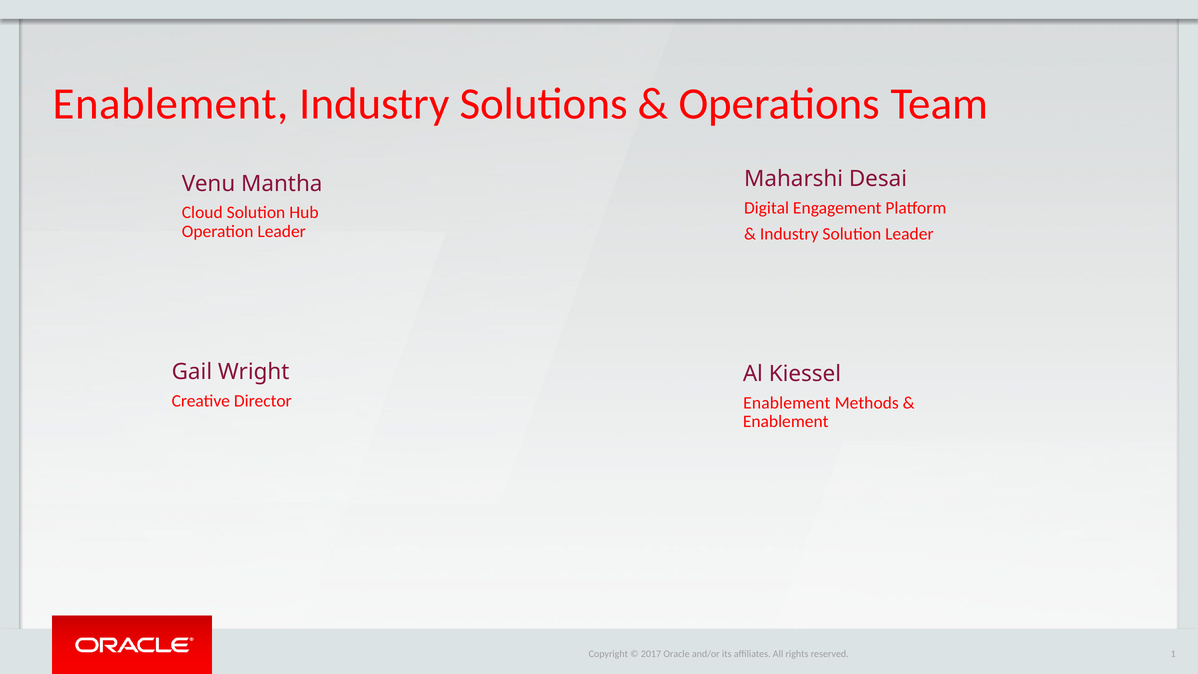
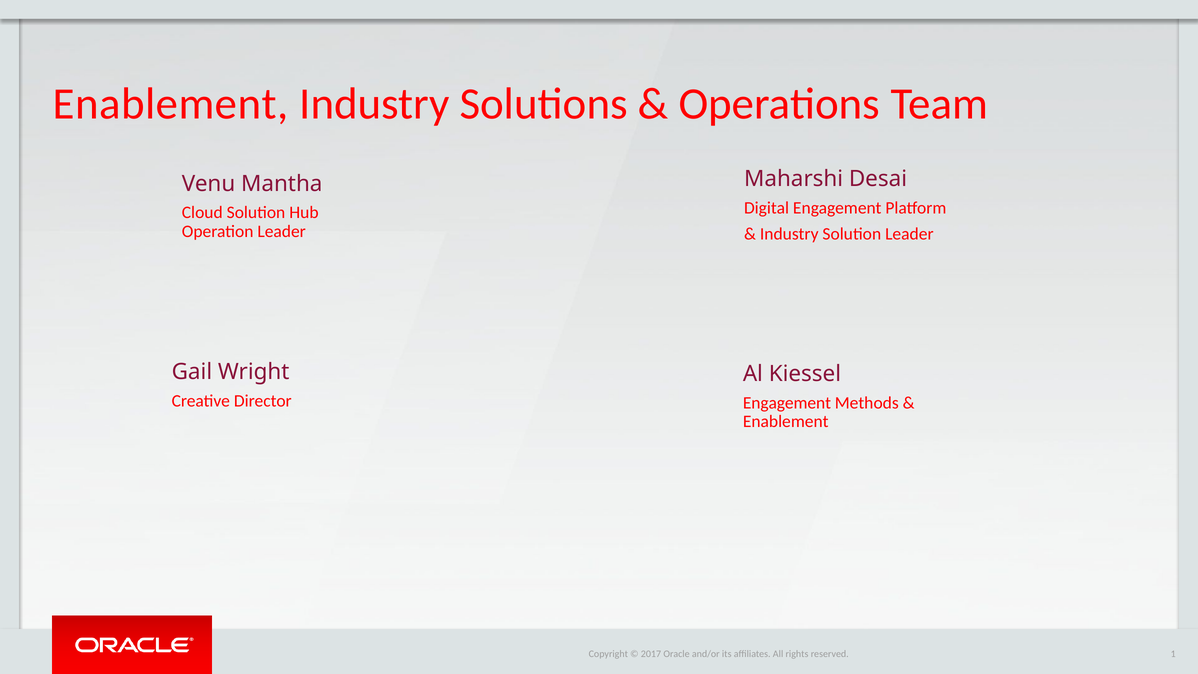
Enablement: Enablement -> Engagement (787, 403)
